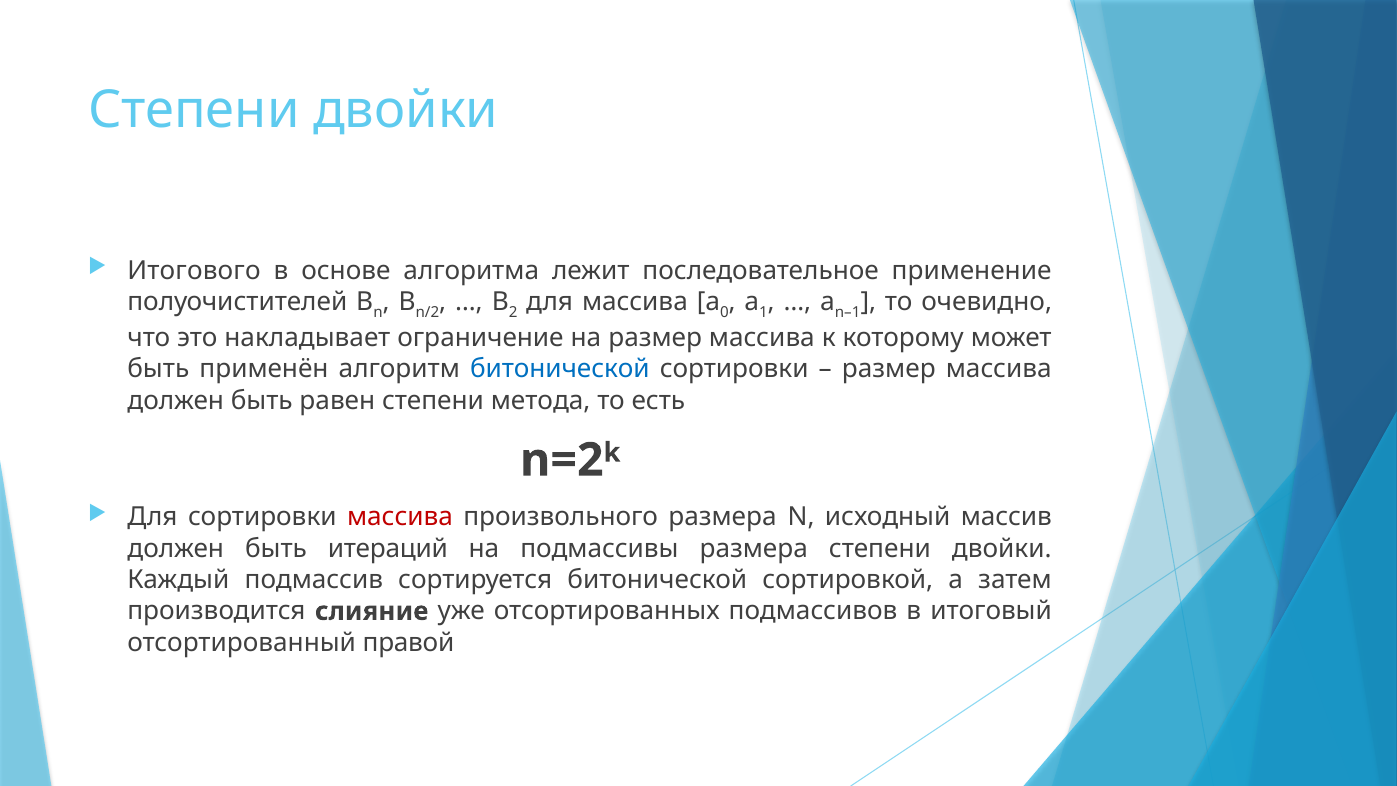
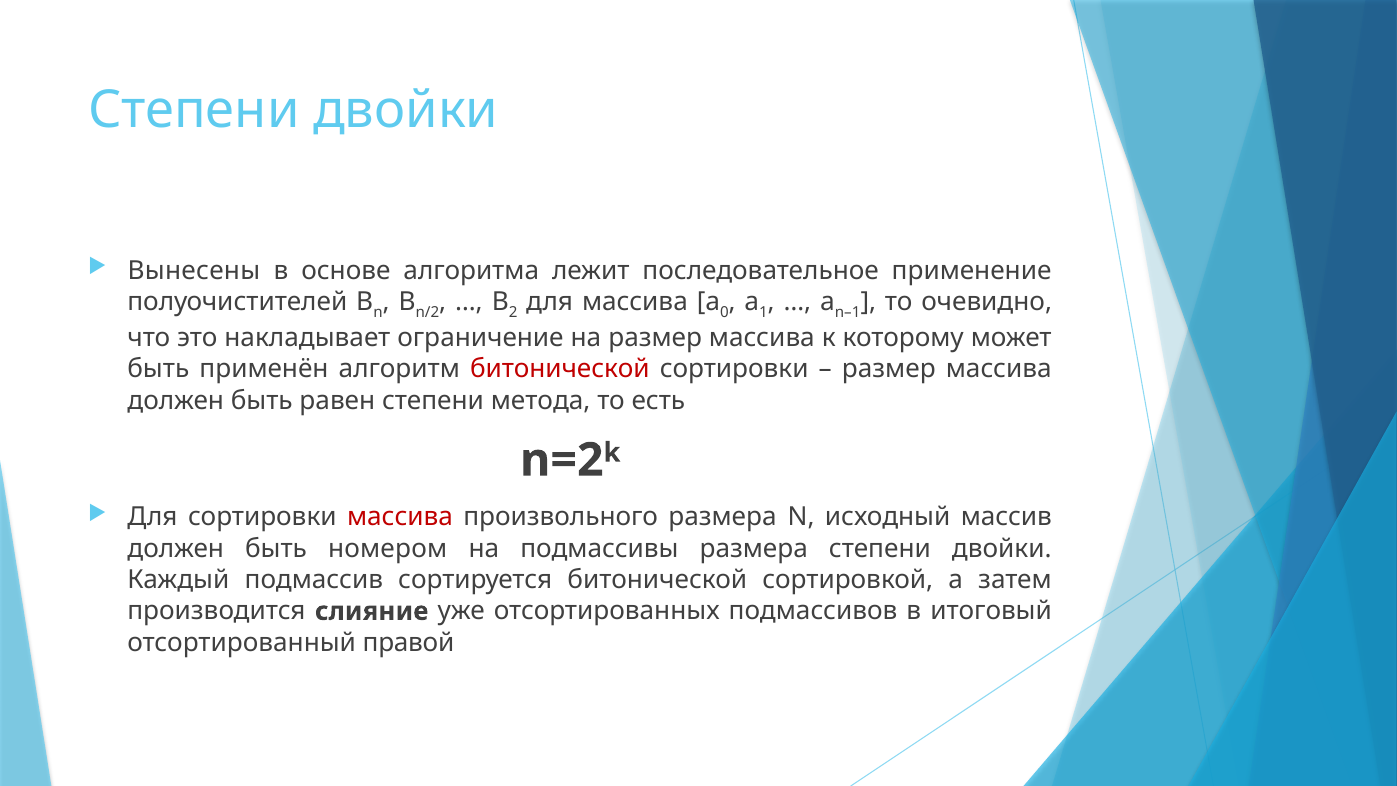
Итогового: Итогового -> Вынесены (194, 270)
битонической colour: blue -> red (560, 369)
итераций: итераций -> номером (388, 548)
